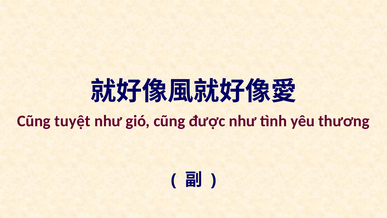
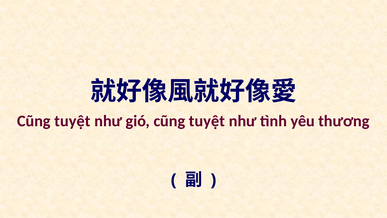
gió cũng được: được -> tuyệt (207, 121)
